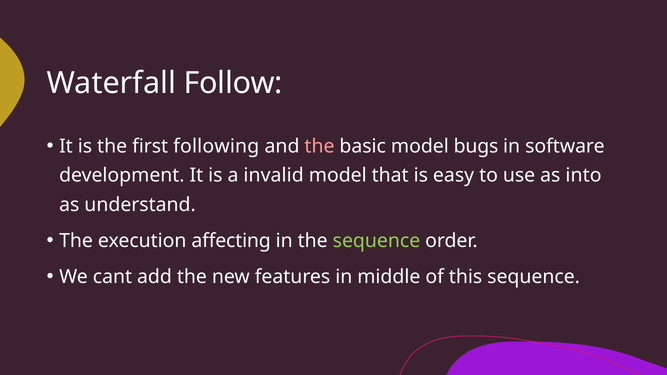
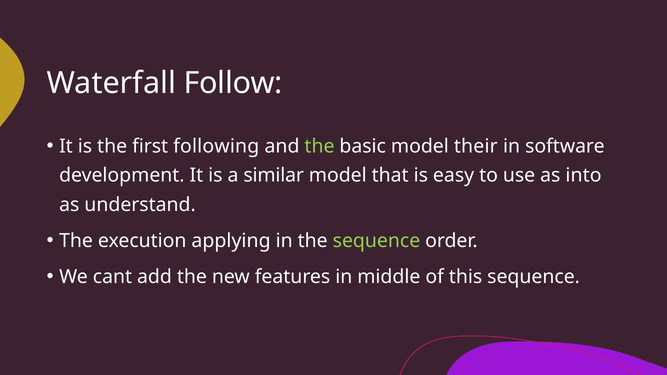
the colour: pink -> light green (319, 146)
bugs: bugs -> their (476, 146)
invalid: invalid -> similar (274, 176)
affecting: affecting -> applying (231, 241)
